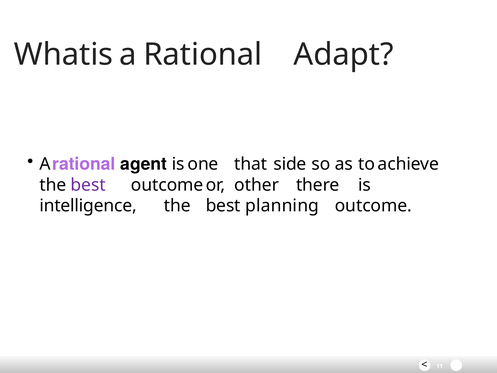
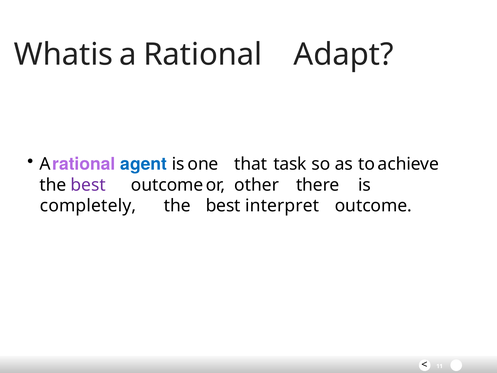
agent colour: black -> blue (144, 164)
side: side -> task (290, 164)
intelligence: intelligence -> completely (88, 206)
planning: planning -> interpret (282, 206)
